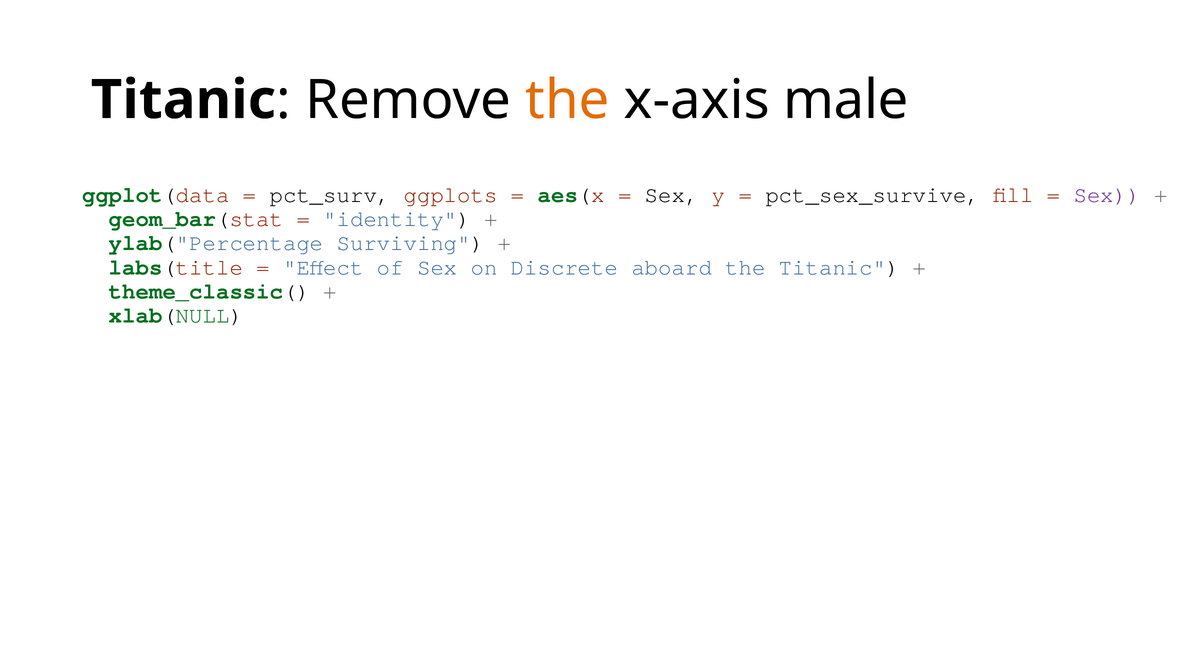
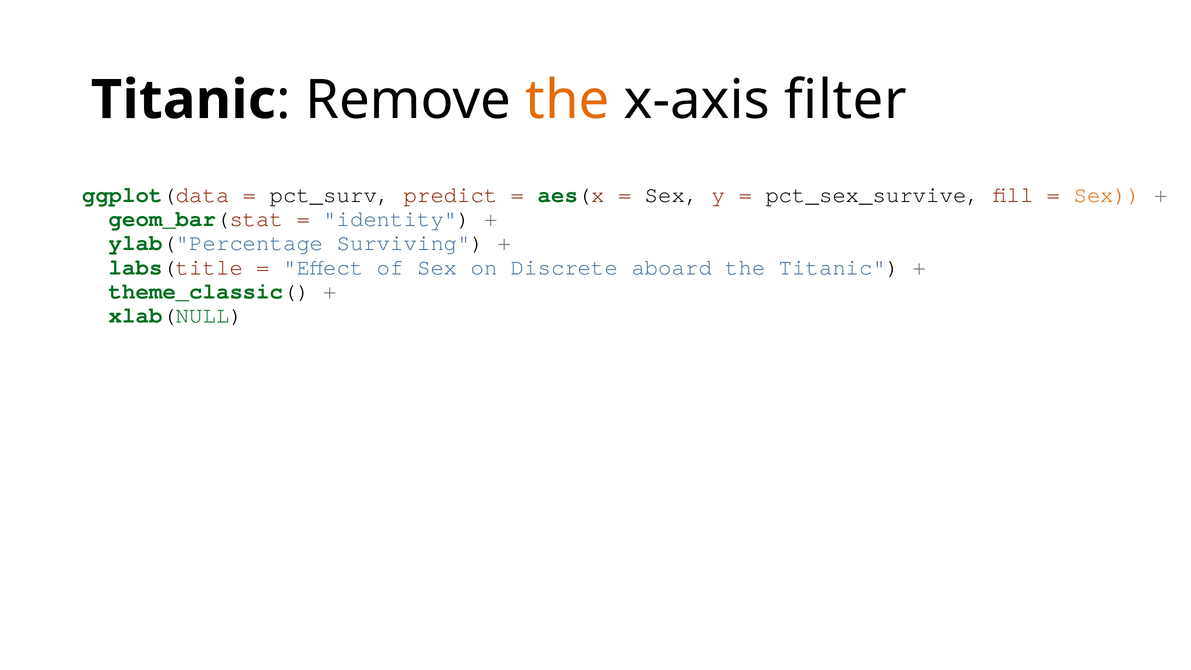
male: male -> filter (845, 100)
ggplots: ggplots -> predict (451, 195)
Sex colour: purple -> orange (1107, 195)
